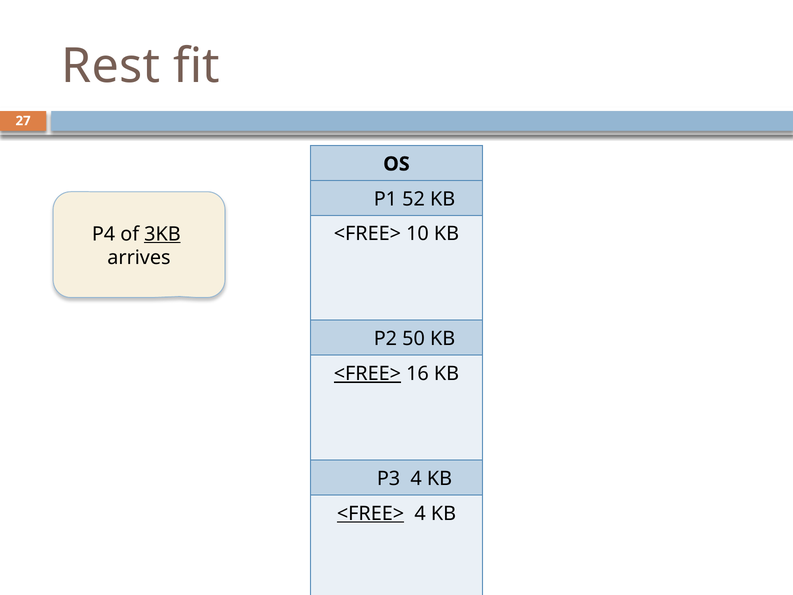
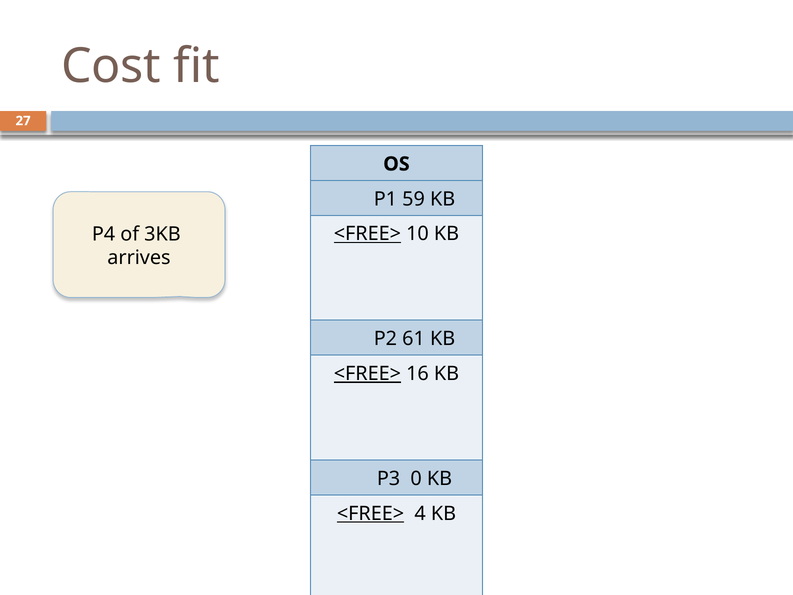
Rest: Rest -> Cost (111, 66)
52: 52 -> 59 (414, 199)
<FREE> underline: none -> present (367, 234)
3KB underline: present -> none (162, 234)
50: 50 -> 61 (414, 339)
P3 4: 4 -> 0 (416, 478)
